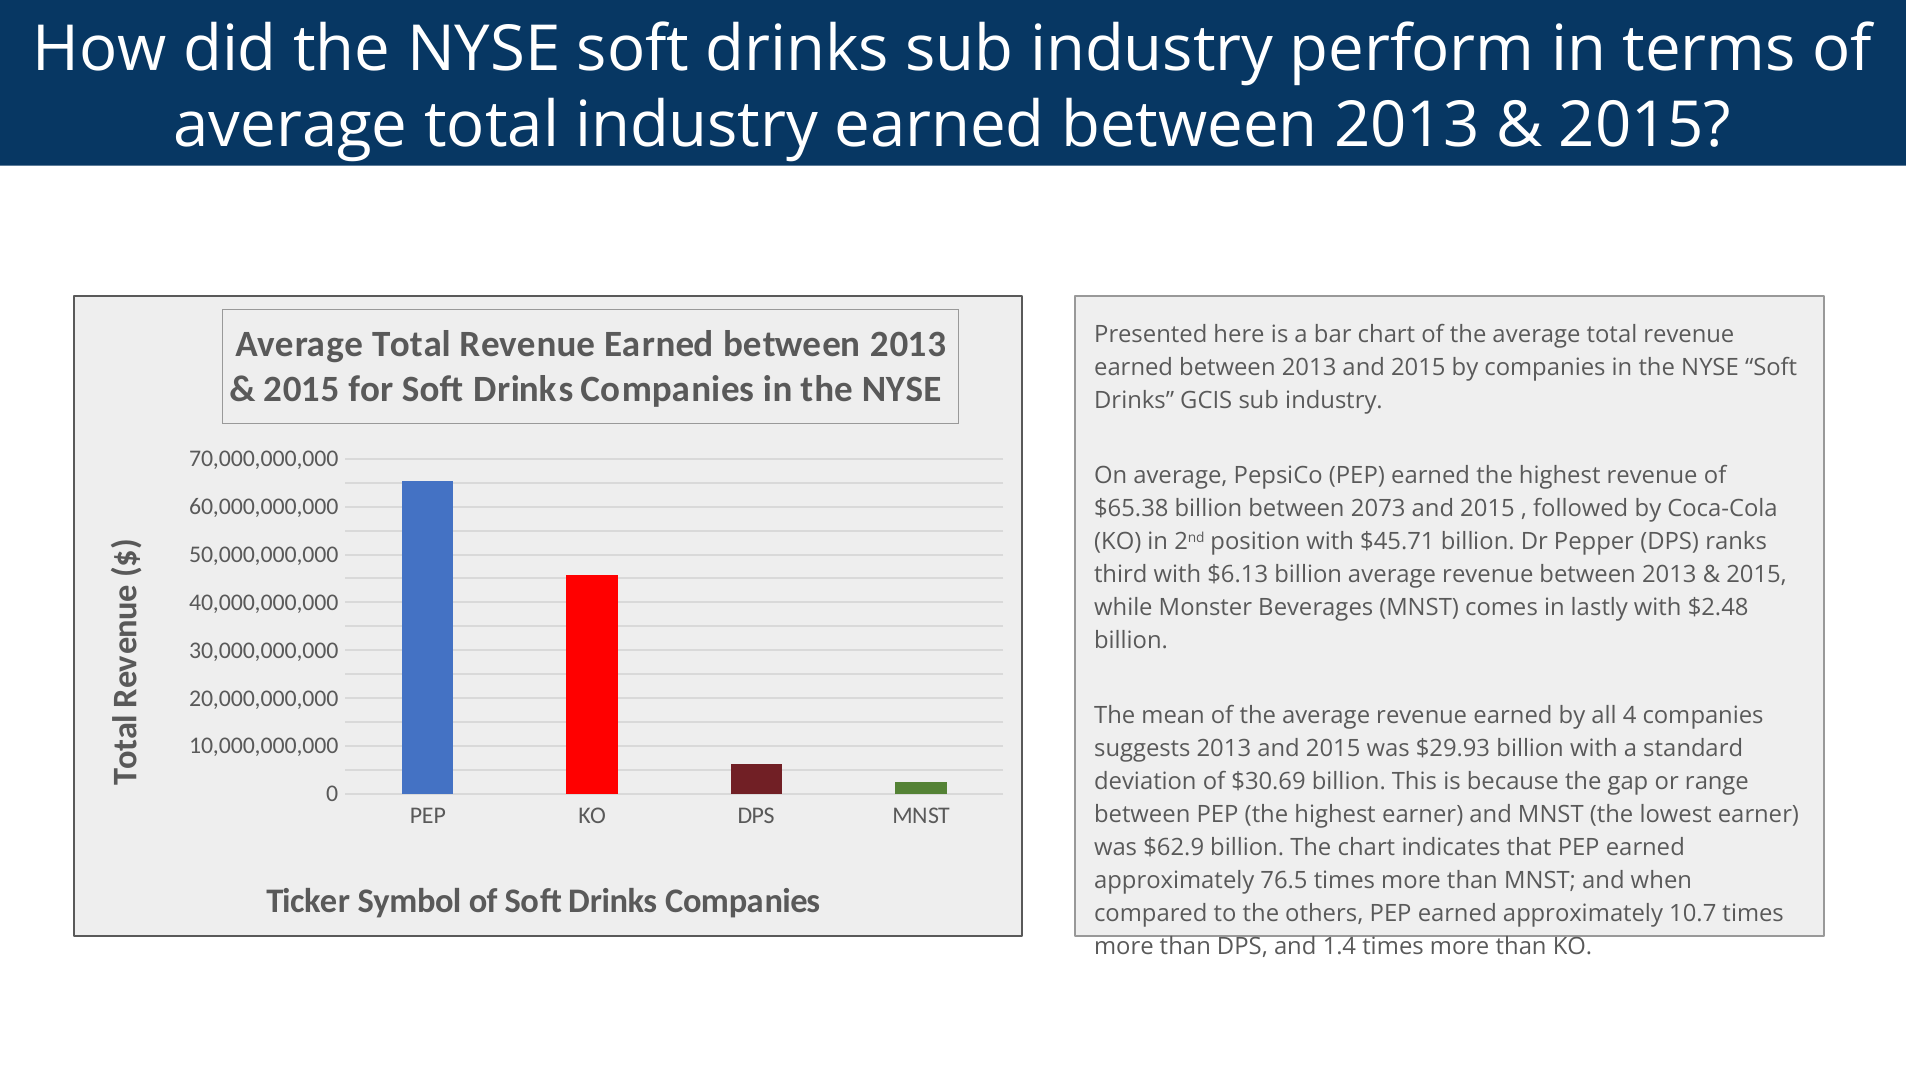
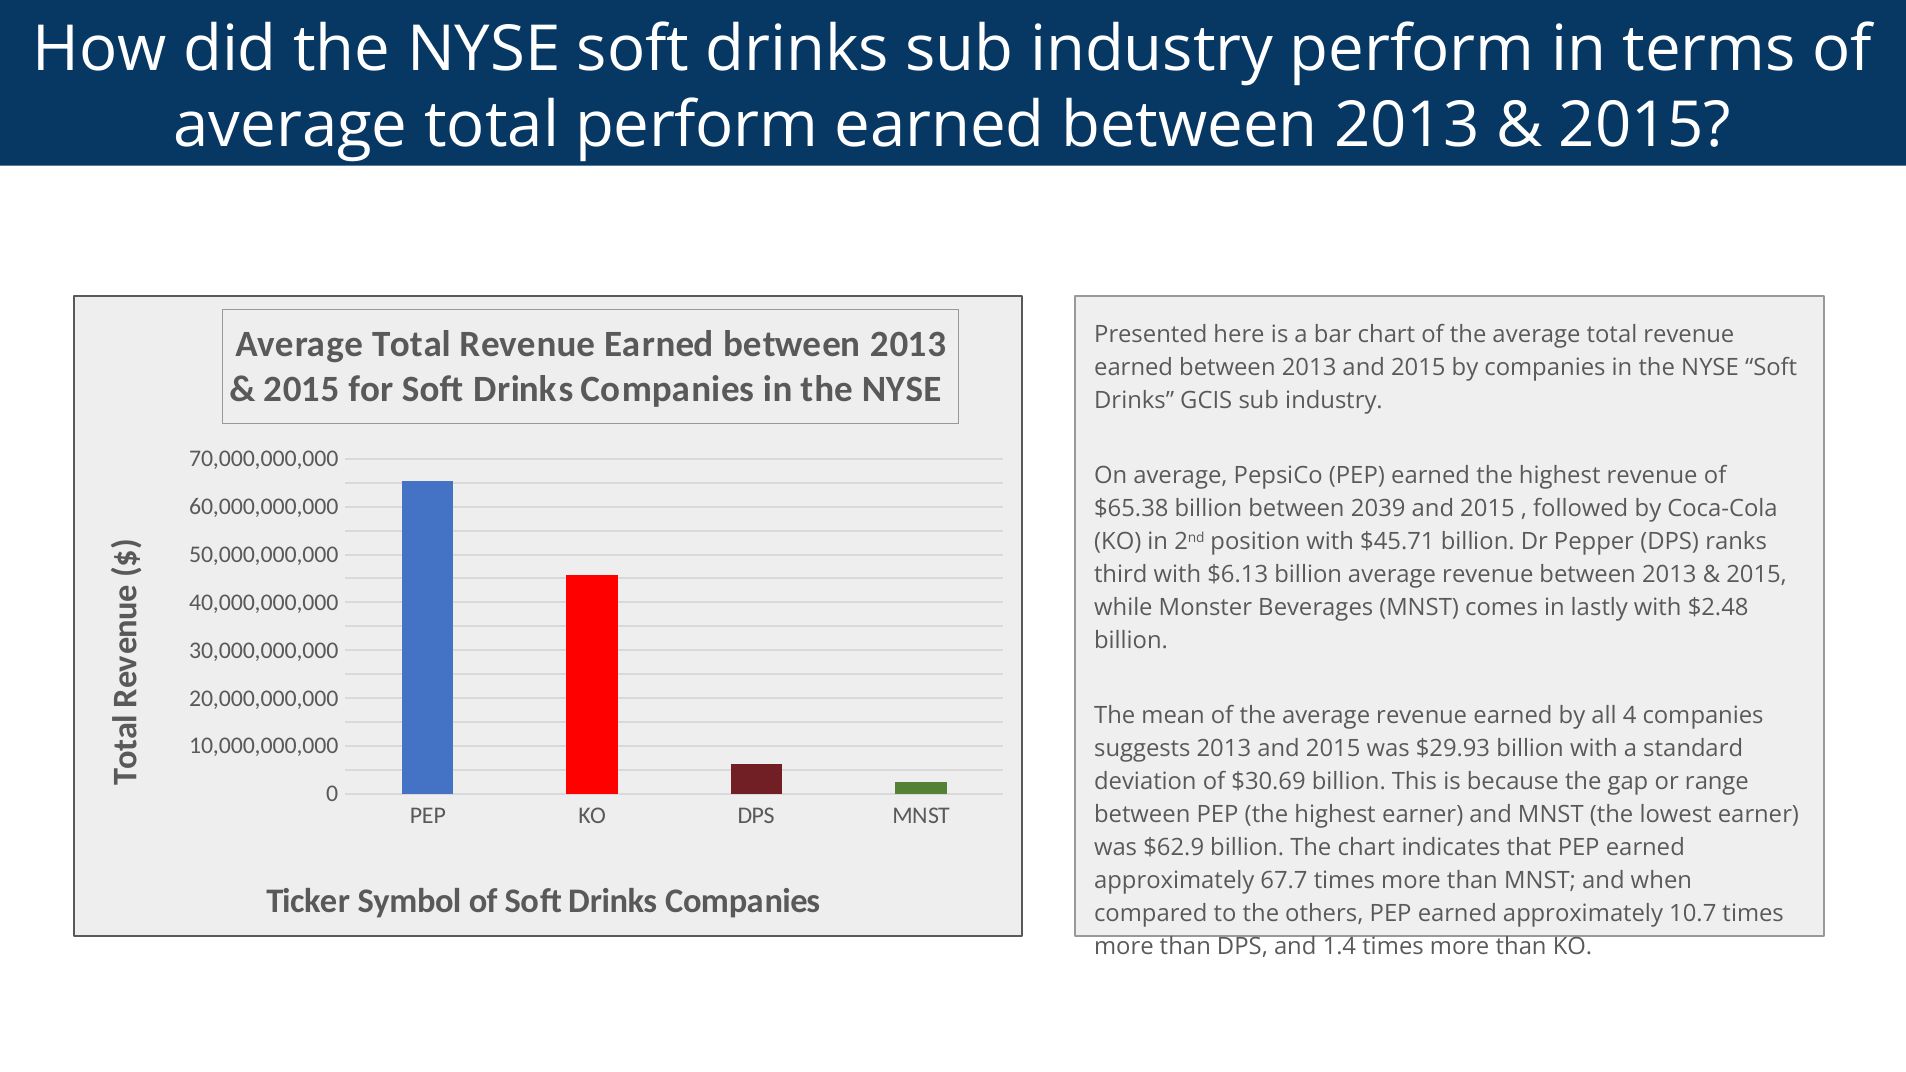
total industry: industry -> perform (697, 125)
2073: 2073 -> 2039 (1378, 509)
76.5: 76.5 -> 67.7 (1284, 881)
